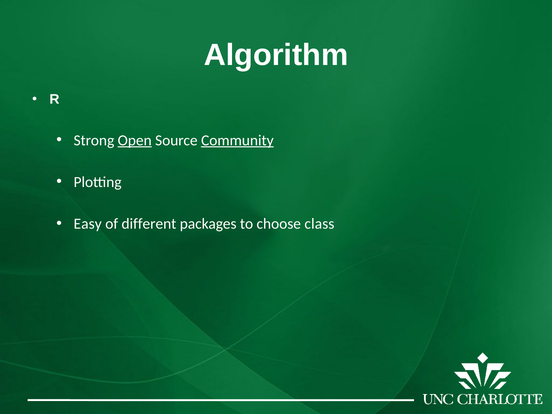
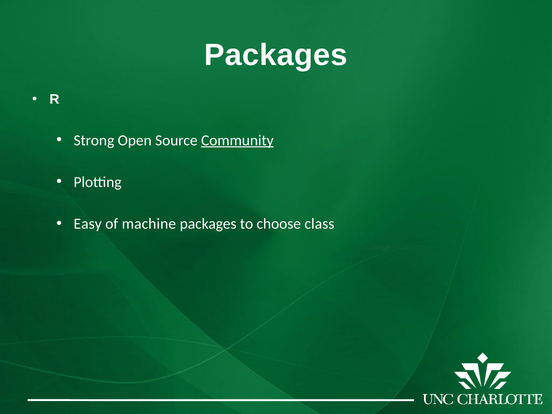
Algorithm: Algorithm -> Packages (276, 55)
Open underline: present -> none (135, 140)
different: different -> machine (149, 224)
